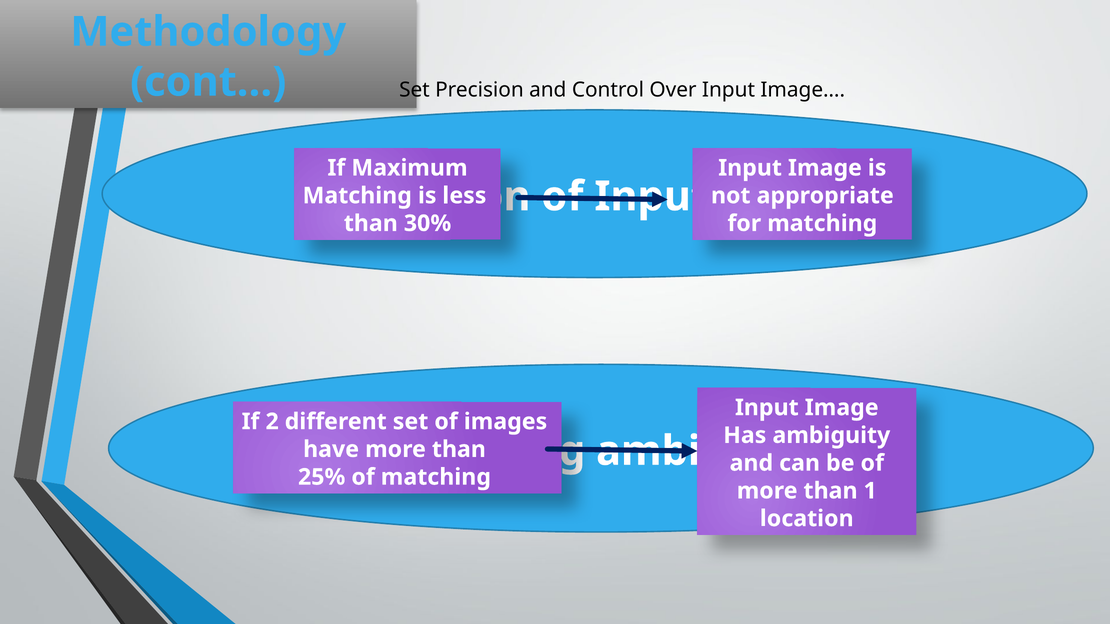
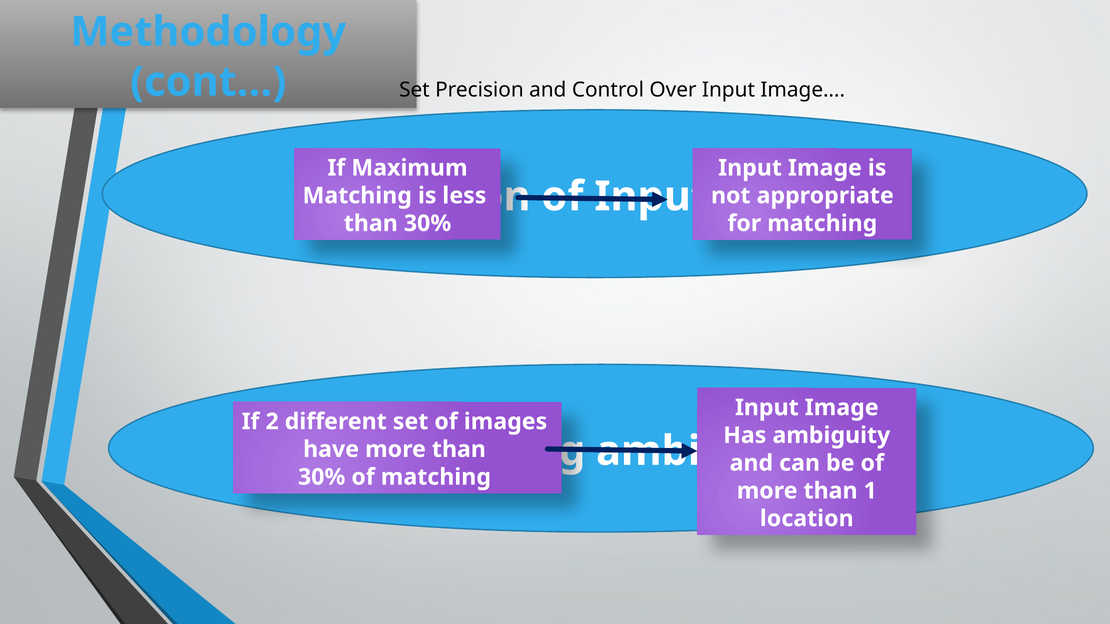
25%: 25% -> 30% (322, 477)
